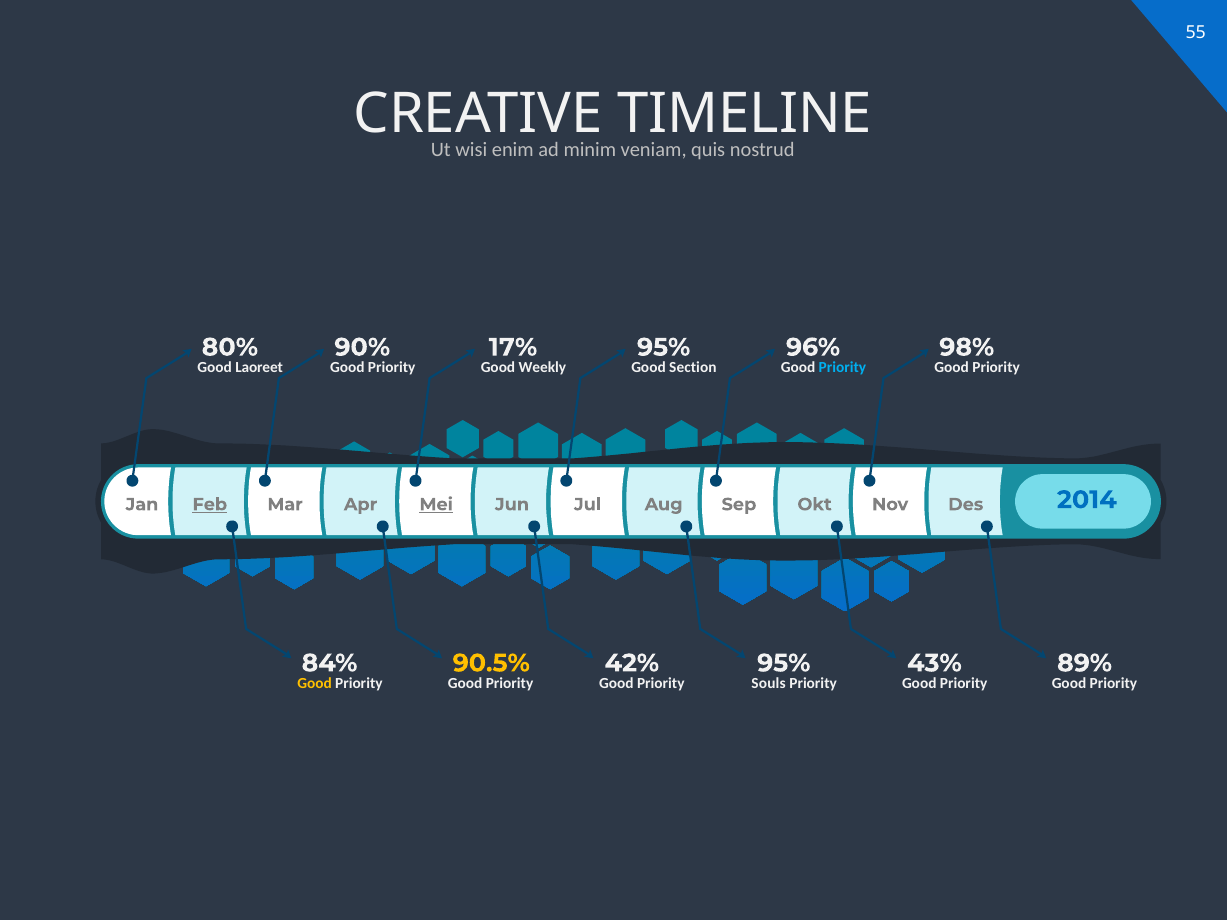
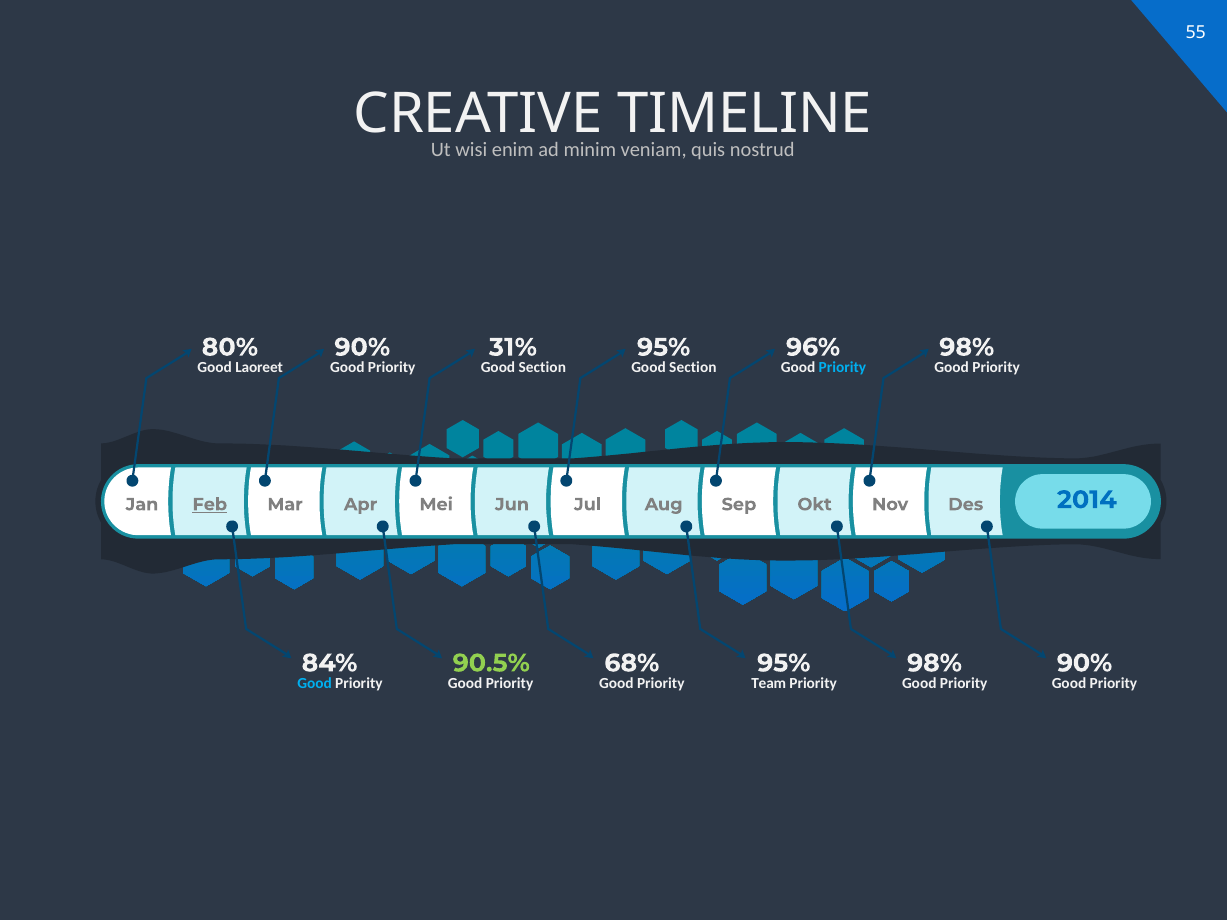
17%: 17% -> 31% (513, 347)
Weekly: Weekly -> Section (542, 367)
Mei underline: present -> none (436, 505)
90.5% colour: yellow -> light green (491, 663)
42%: 42% -> 68% (632, 663)
43%: 43% -> 98% (934, 663)
89%: 89% -> 90% (1085, 663)
Good colour: yellow -> light blue (315, 684)
Souls: Souls -> Team (769, 684)
